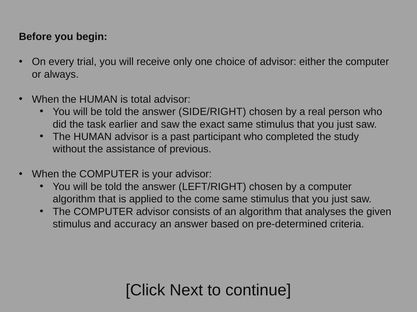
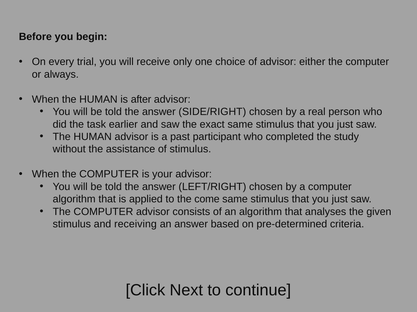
total: total -> after (141, 100)
of previous: previous -> stimulus (190, 150)
accuracy: accuracy -> receiving (135, 225)
